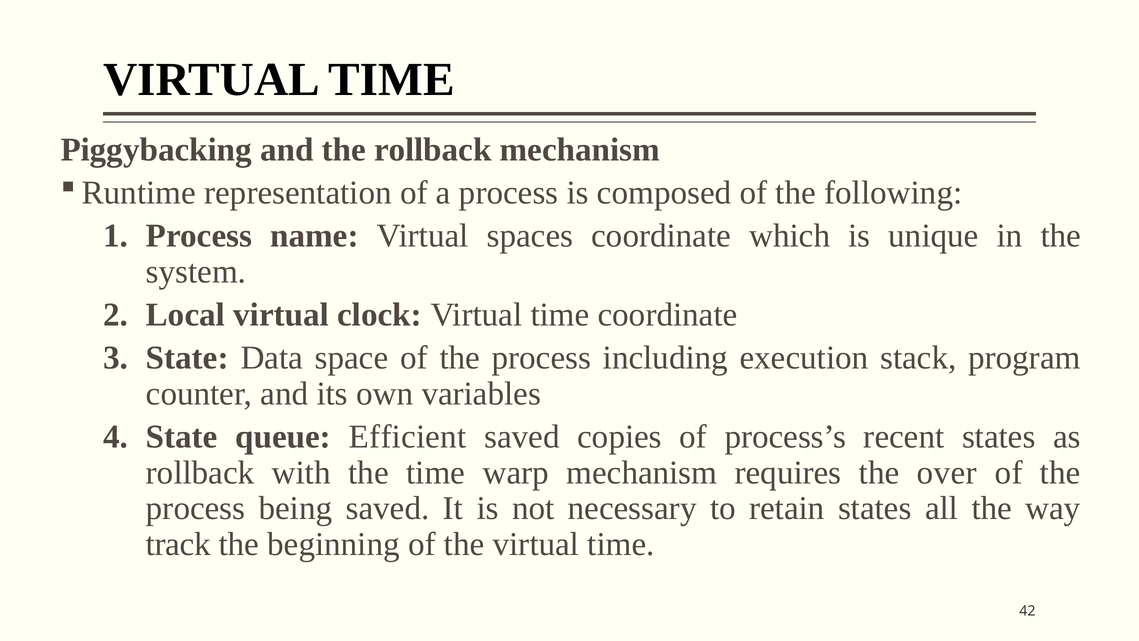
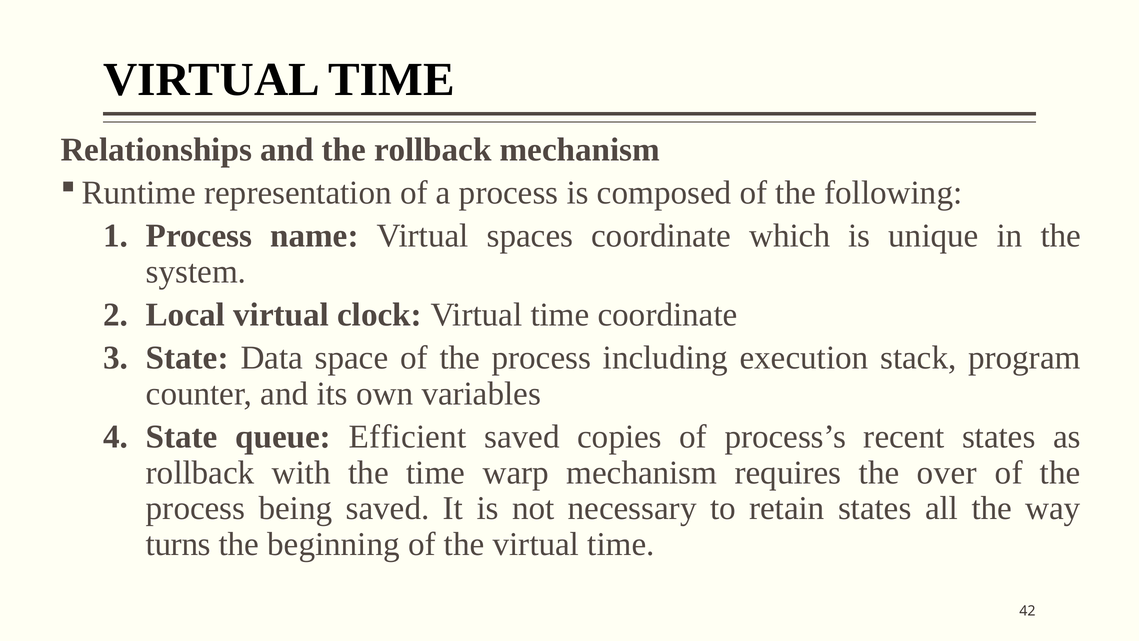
Piggybacking: Piggybacking -> Relationships (156, 150)
track: track -> turns (178, 544)
